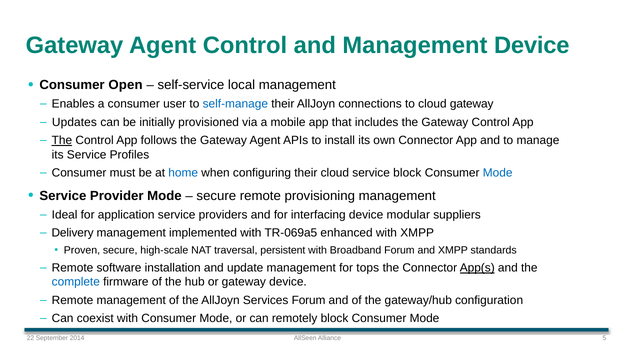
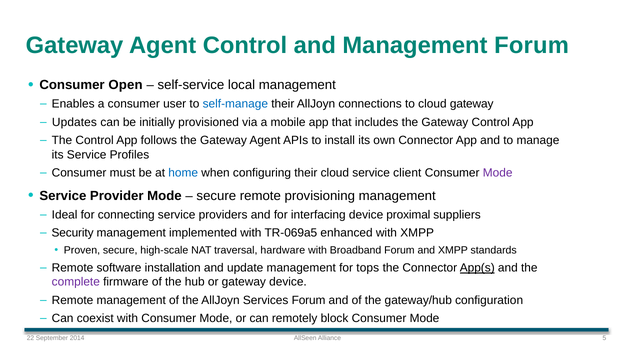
Management Device: Device -> Forum (532, 46)
The underline: present -> none (62, 141)
service block: block -> client (407, 173)
Mode colour: blue -> purple (498, 173)
application: application -> connecting (126, 215)
modular: modular -> proximal (408, 215)
Delivery: Delivery -> Security (73, 233)
persistent: persistent -> hardware (283, 250)
complete colour: blue -> purple (76, 282)
